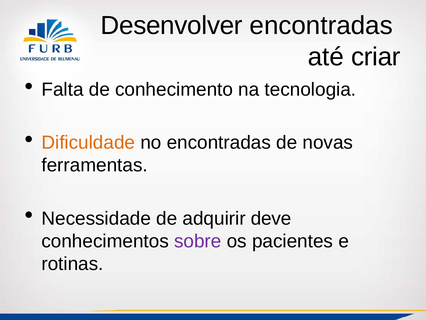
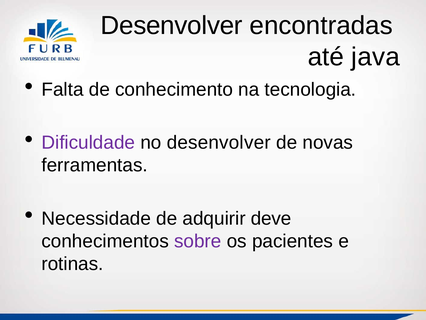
criar: criar -> java (376, 57)
Dificuldade colour: orange -> purple (88, 142)
no encontradas: encontradas -> desenvolver (219, 142)
